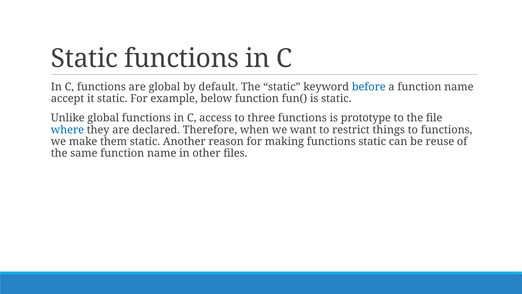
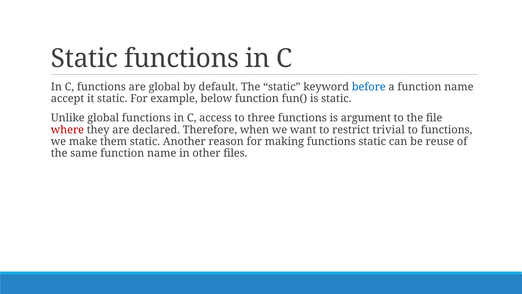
prototype: prototype -> argument (366, 118)
where colour: blue -> red (67, 130)
things: things -> trivial (389, 130)
